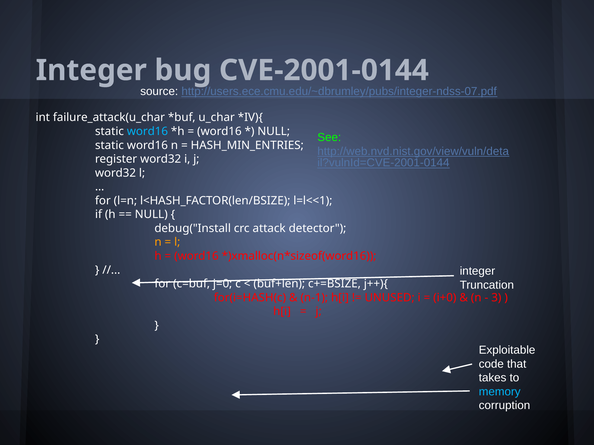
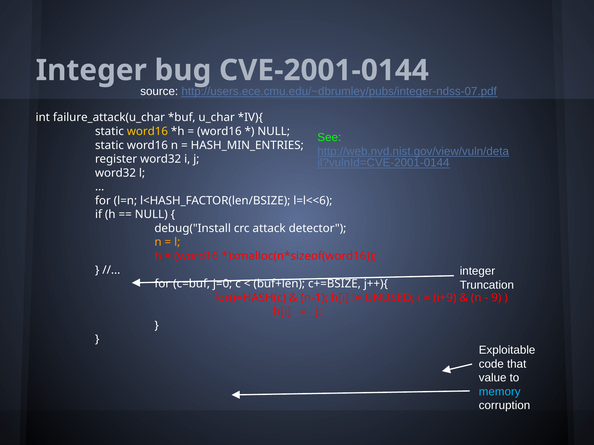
word16 colour: light blue -> yellow (147, 131)
l=l<<1: l=l<<1 -> l=l<<6 (313, 201)
i+0: i+0 -> i+9 (445, 298)
3: 3 -> 9 (496, 298)
takes: takes -> value (493, 378)
